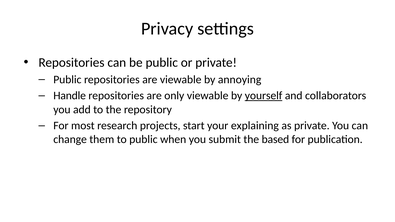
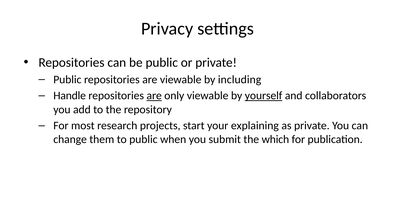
annoying: annoying -> including (240, 80)
are underline: none -> present (154, 96)
based: based -> which (275, 140)
